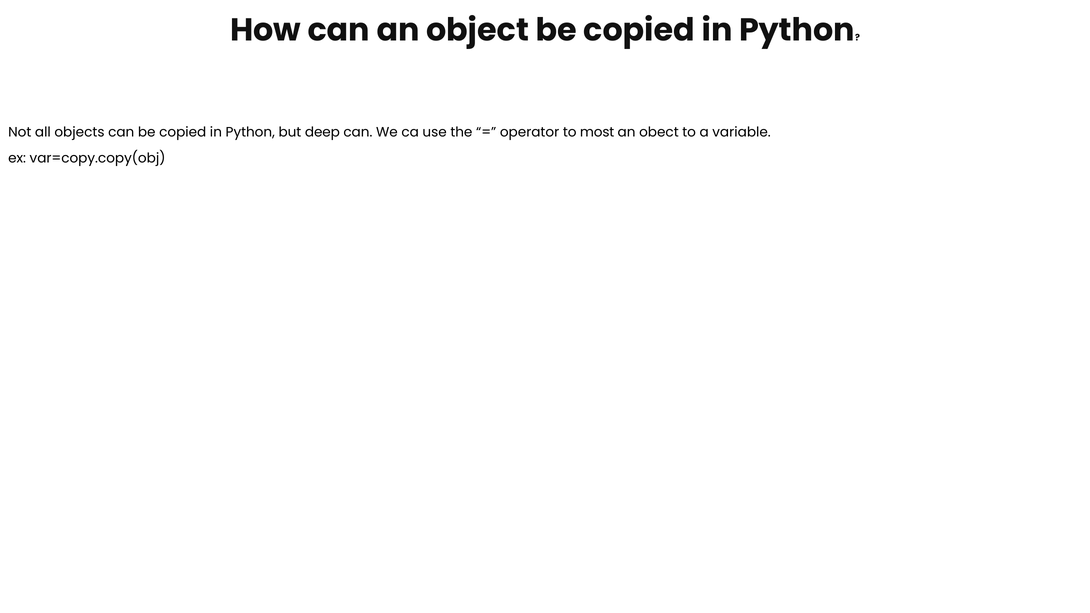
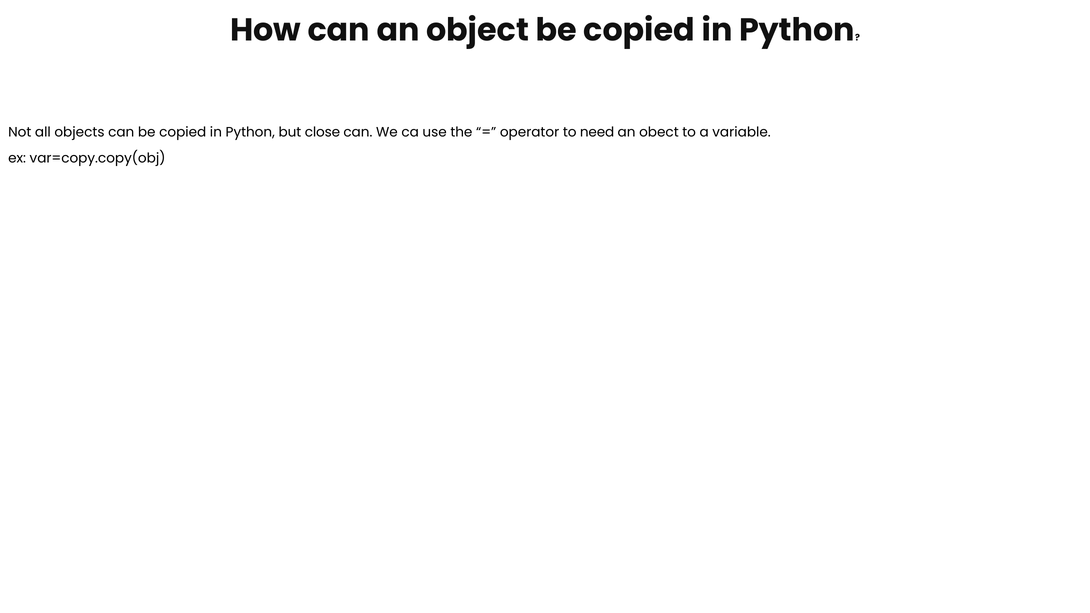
deep: deep -> close (322, 132)
most: most -> need (597, 132)
